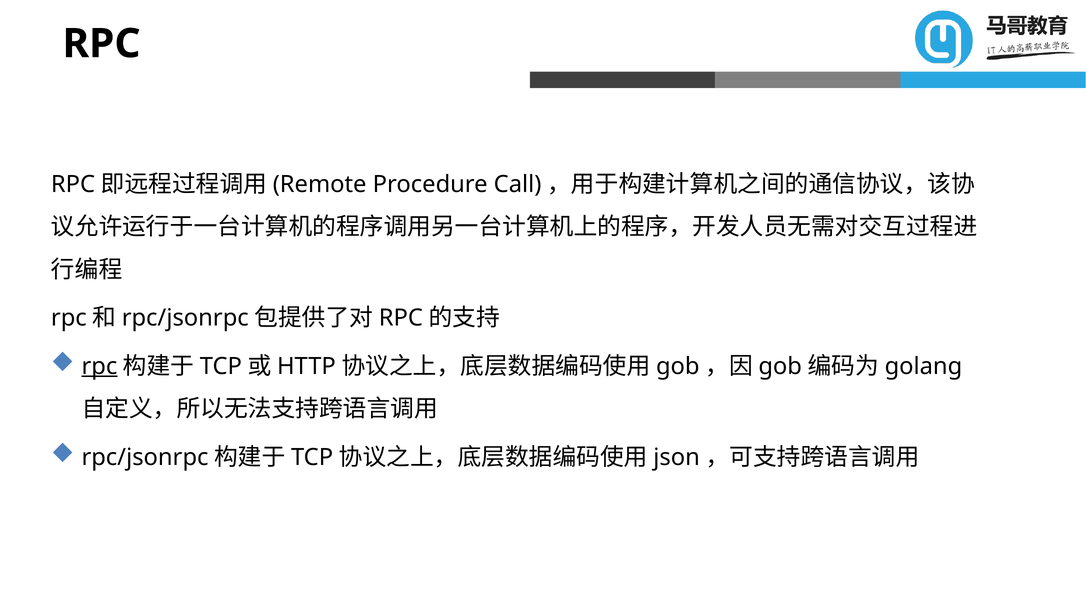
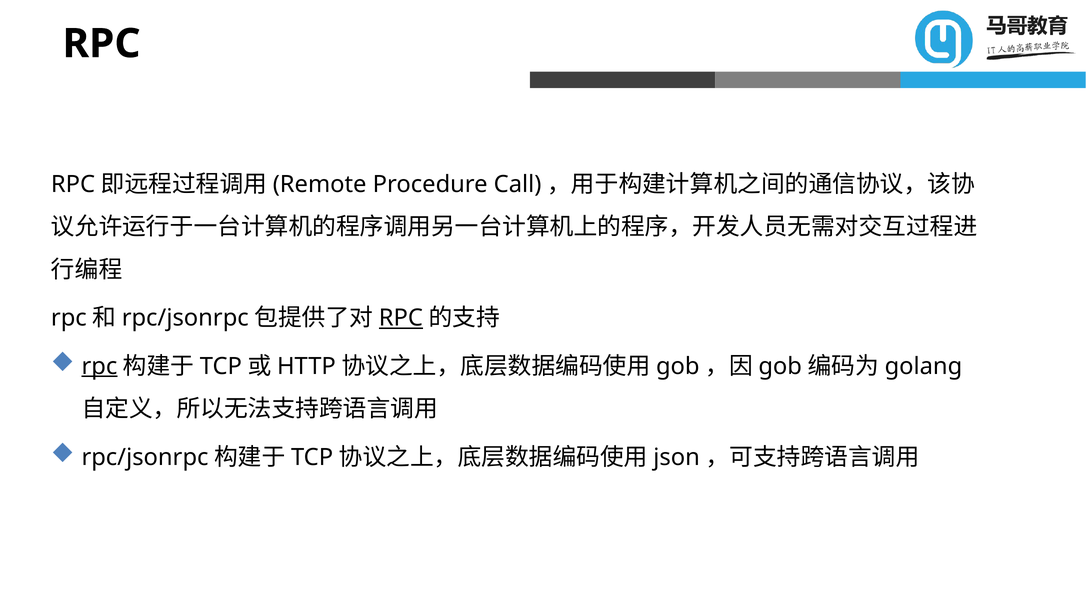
RPC underline: none -> present (401, 318)
